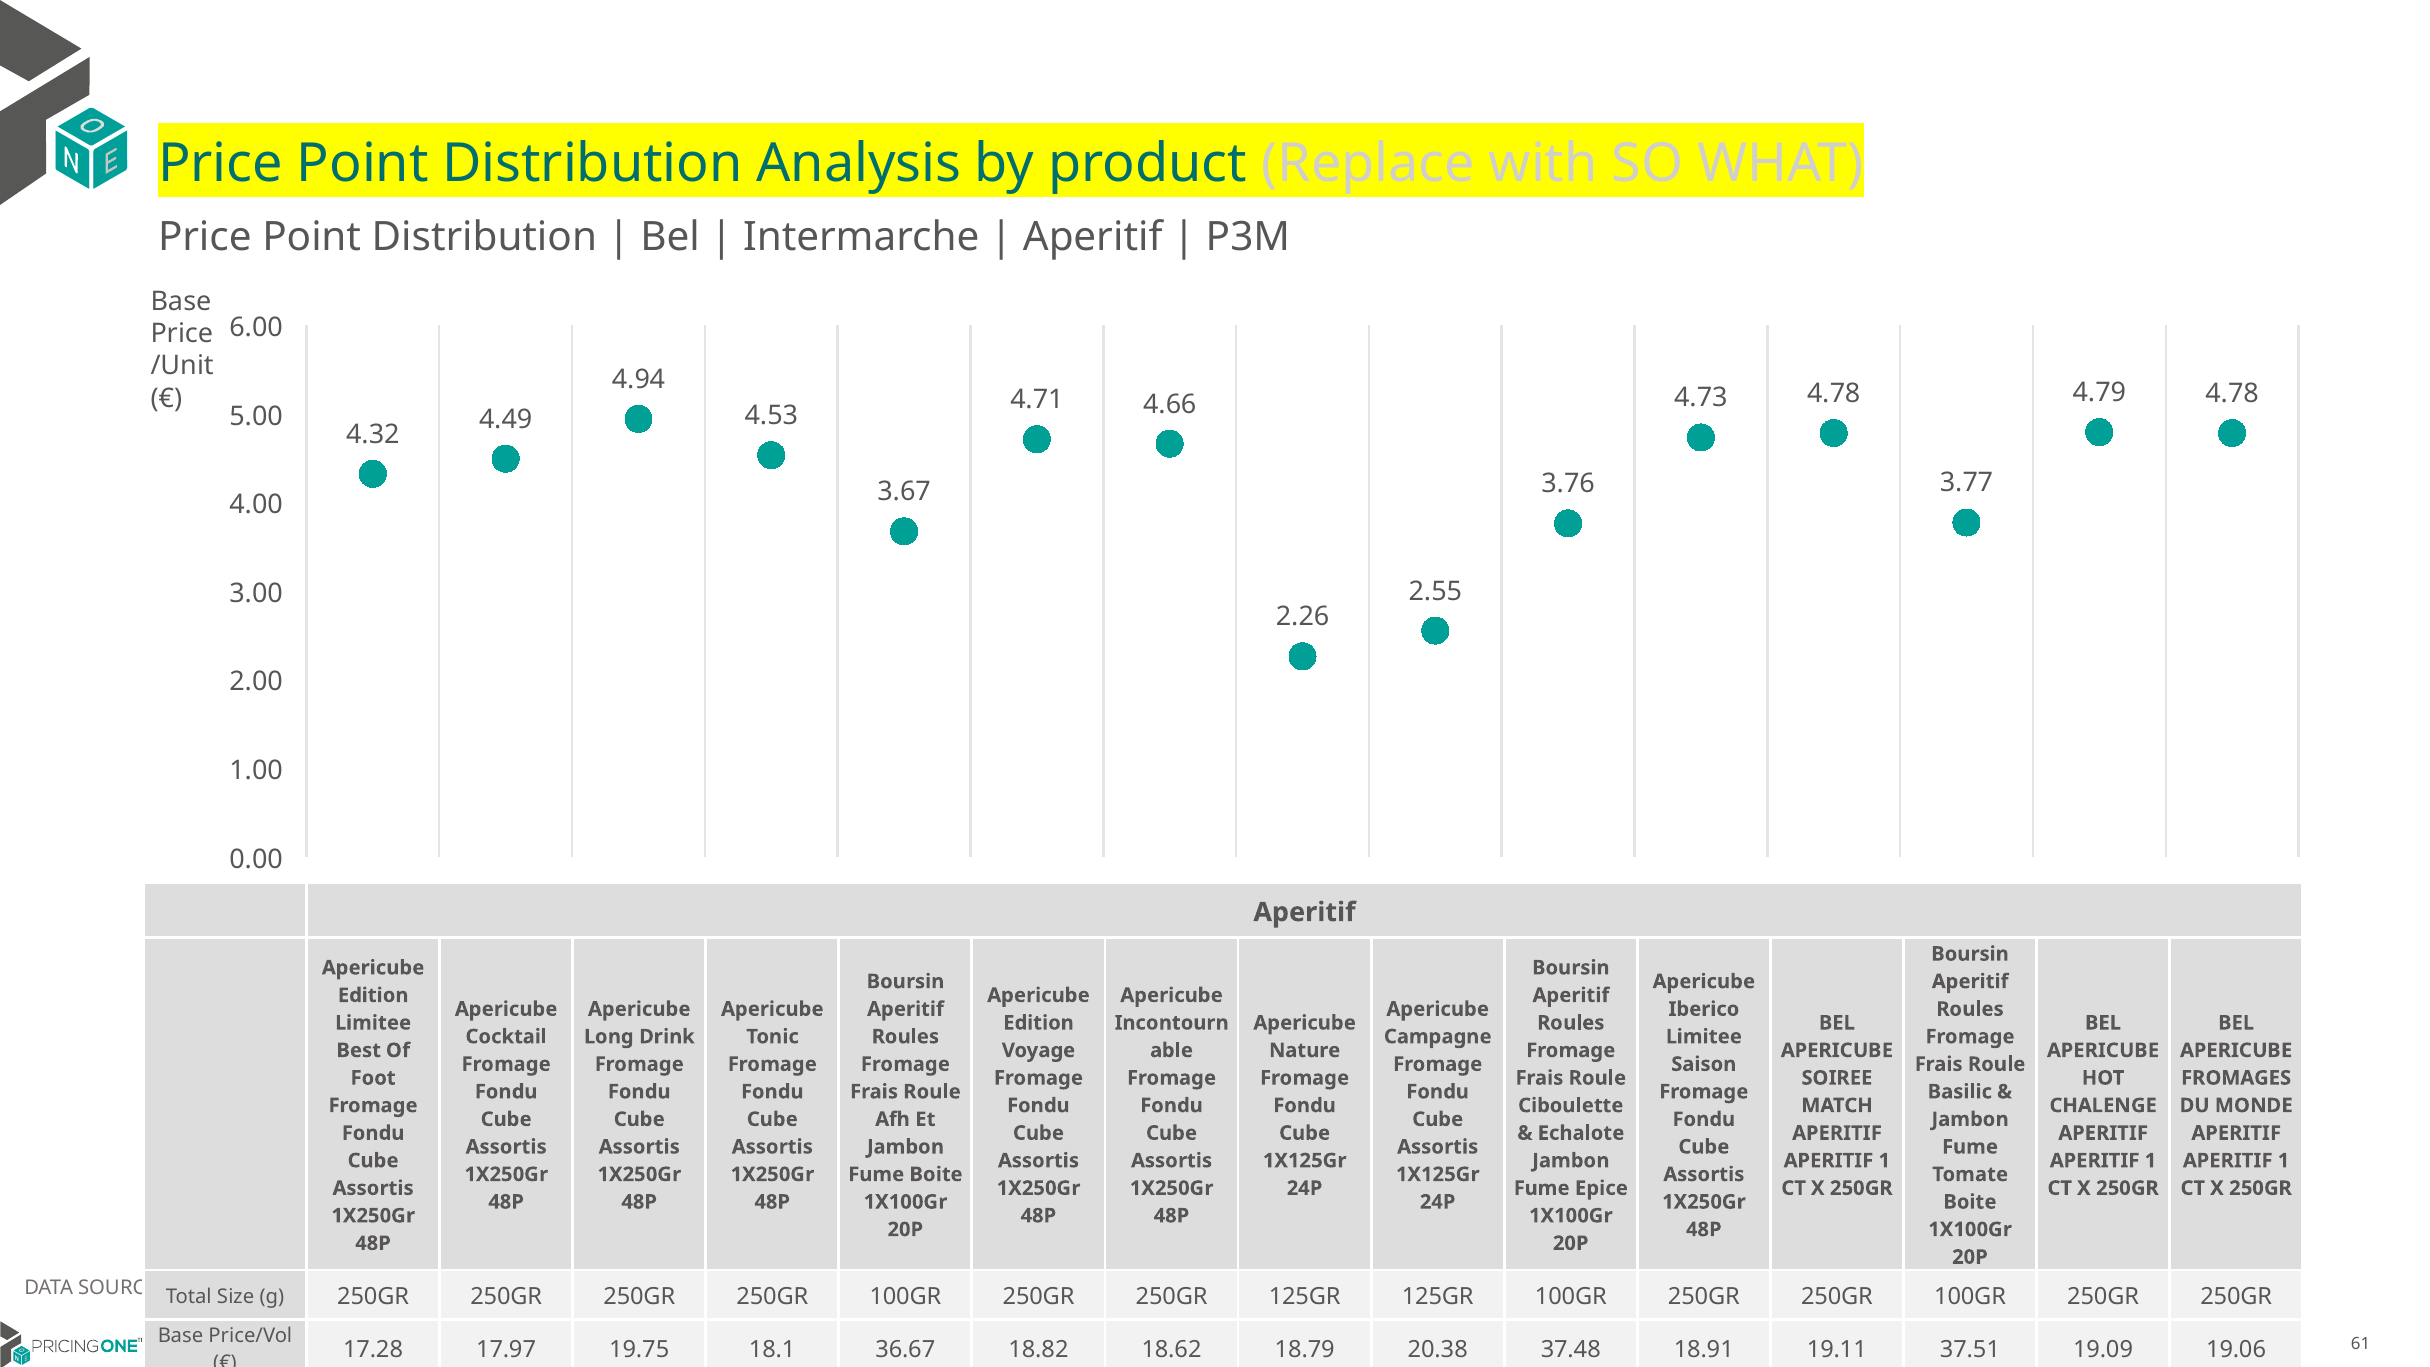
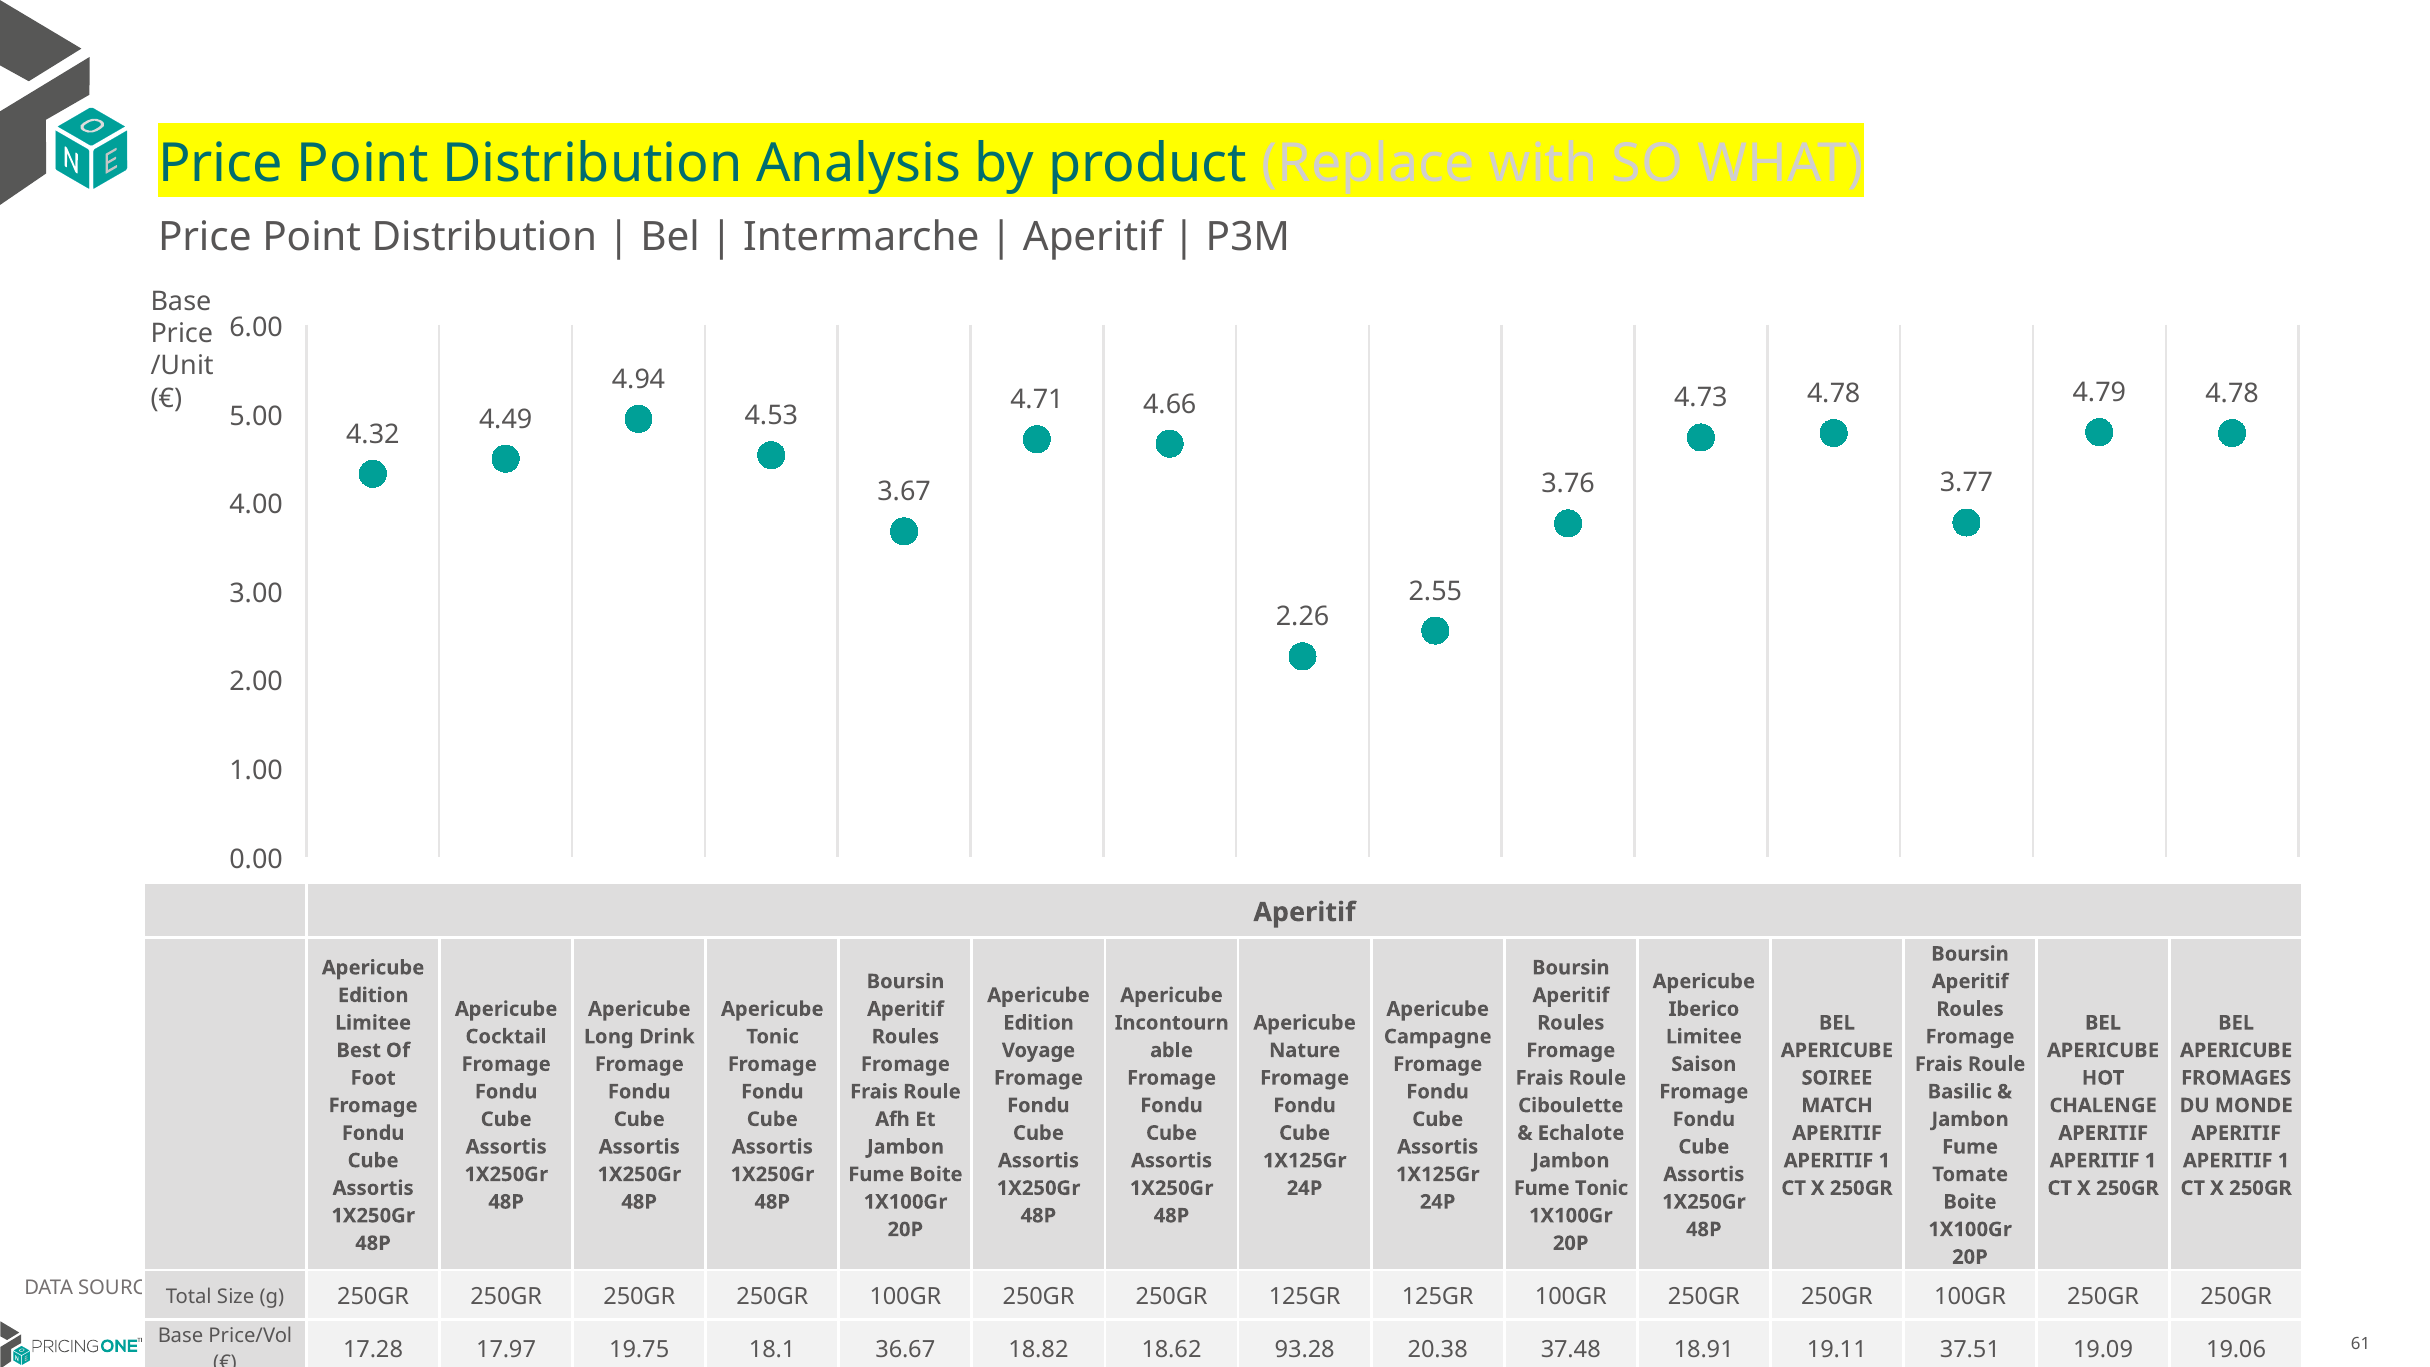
Fume Epice: Epice -> Tonic (1602, 1188)
18.79: 18.79 -> 93.28 (1305, 1350)
